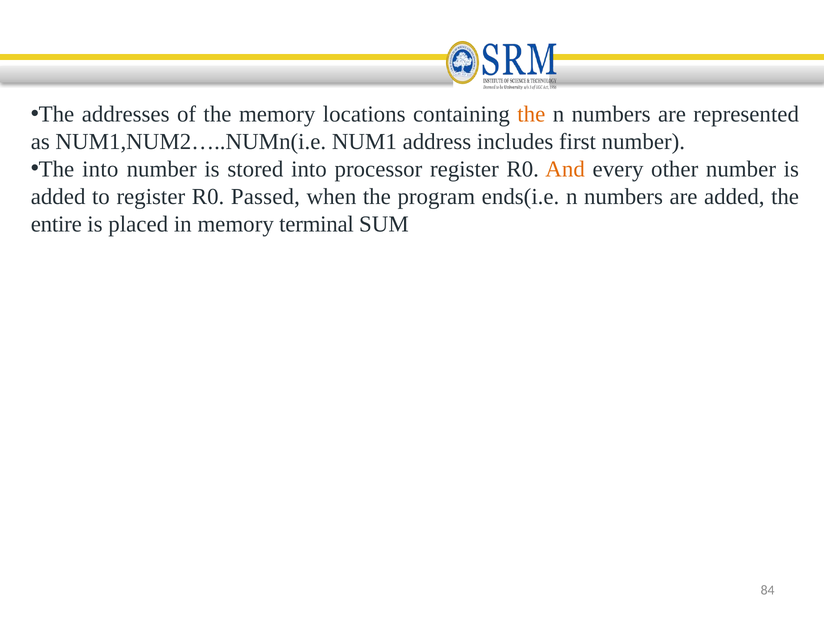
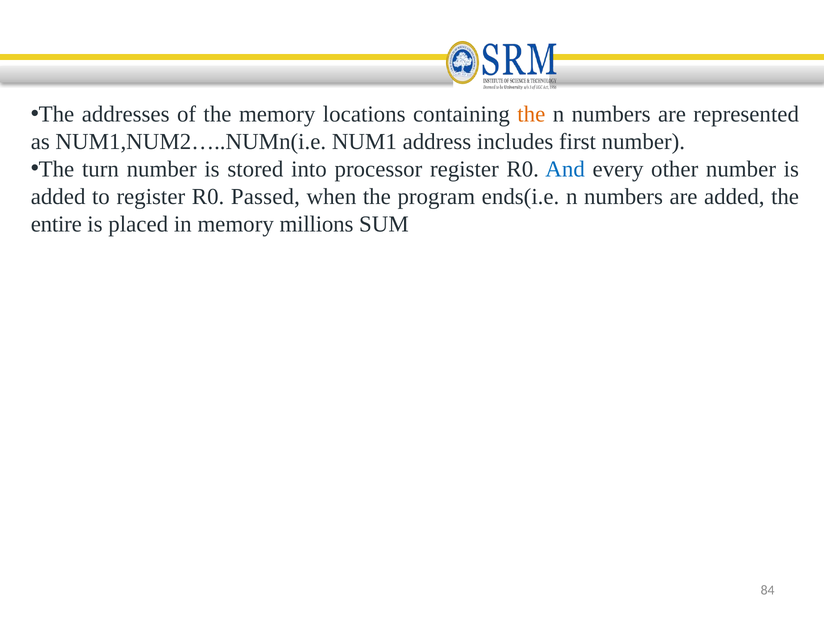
The into: into -> turn (100, 169)
And colour: orange -> blue (565, 169)
terminal: terminal -> millions (317, 224)
